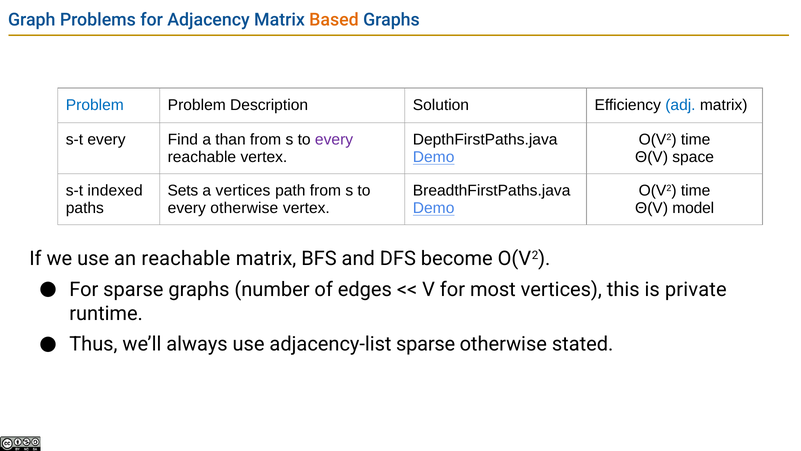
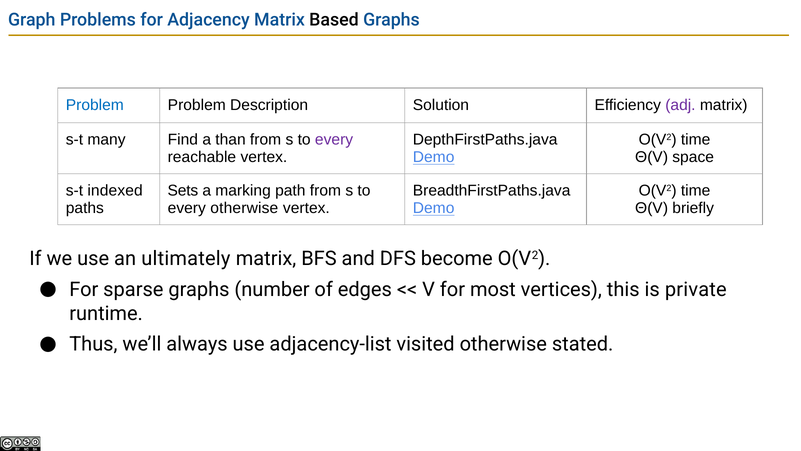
Based colour: orange -> black (334, 20)
adj colour: blue -> purple (680, 105)
s-t every: every -> many (106, 140)
a vertices: vertices -> marking (243, 191)
model: model -> briefly (693, 208)
an reachable: reachable -> ultimately (186, 259)
adjacency-list sparse: sparse -> visited (426, 344)
